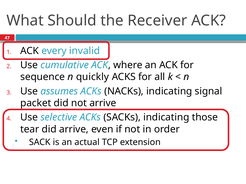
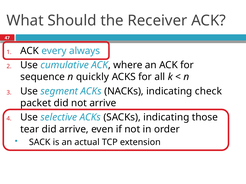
invalid: invalid -> always (85, 51)
assumes: assumes -> segment (59, 91)
signal: signal -> check (208, 91)
